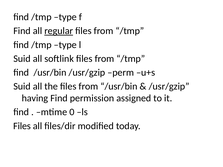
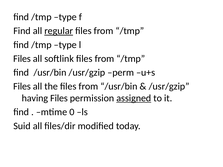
Suid: Suid -> Files (22, 59)
Suid: Suid -> Files (22, 86)
having Find: Find -> Files (59, 98)
assigned underline: none -> present (134, 98)
Files: Files -> Suid (22, 126)
